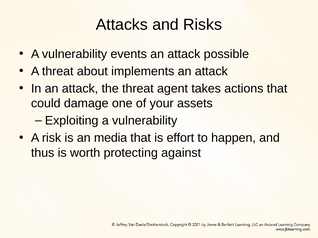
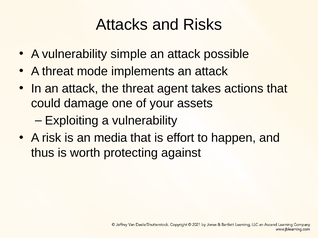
events: events -> simple (129, 54)
about: about -> mode (92, 71)
